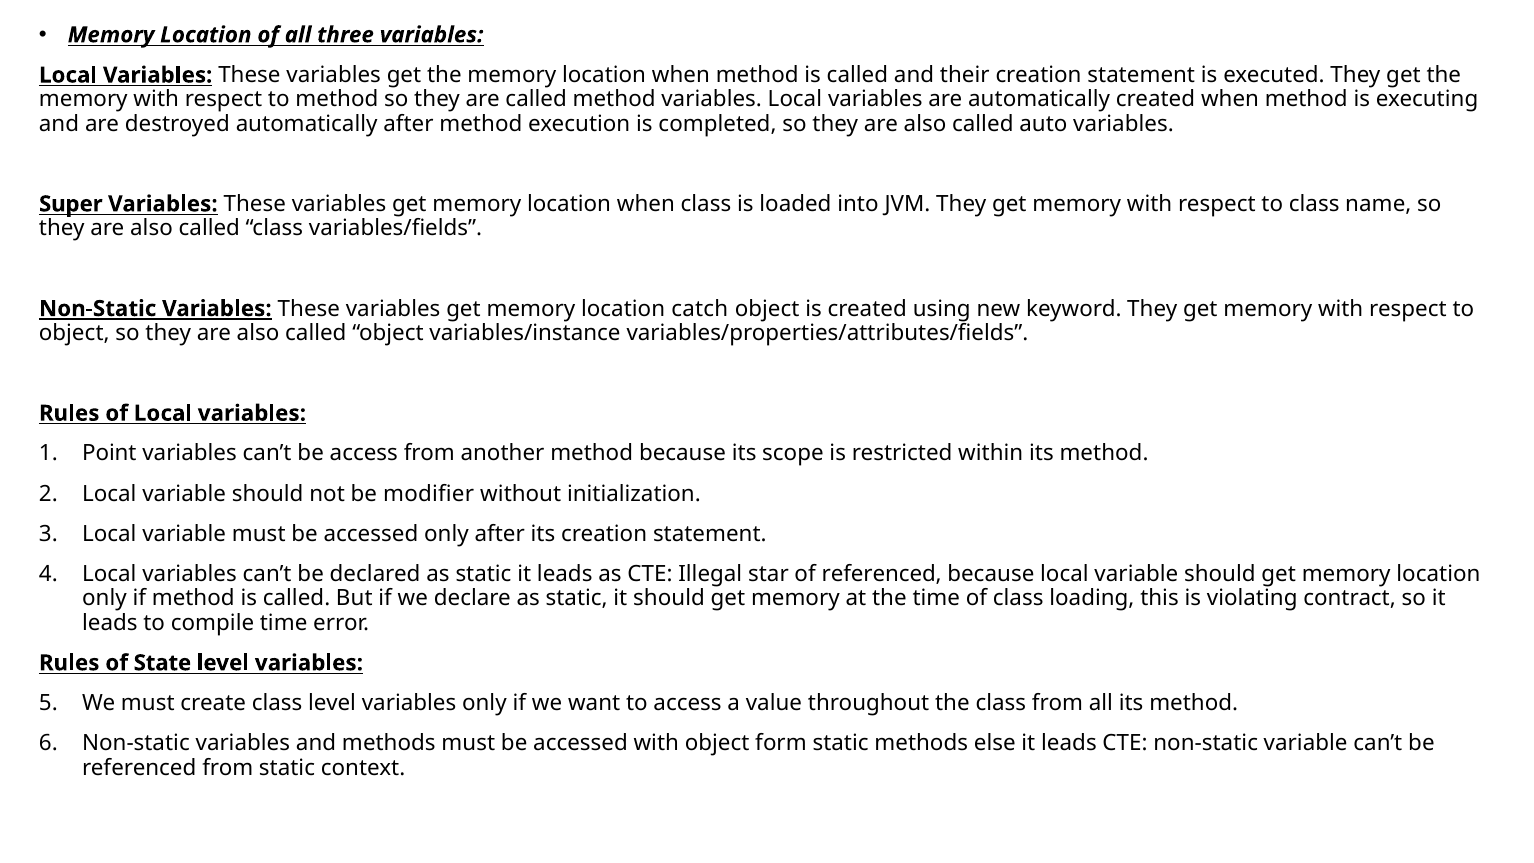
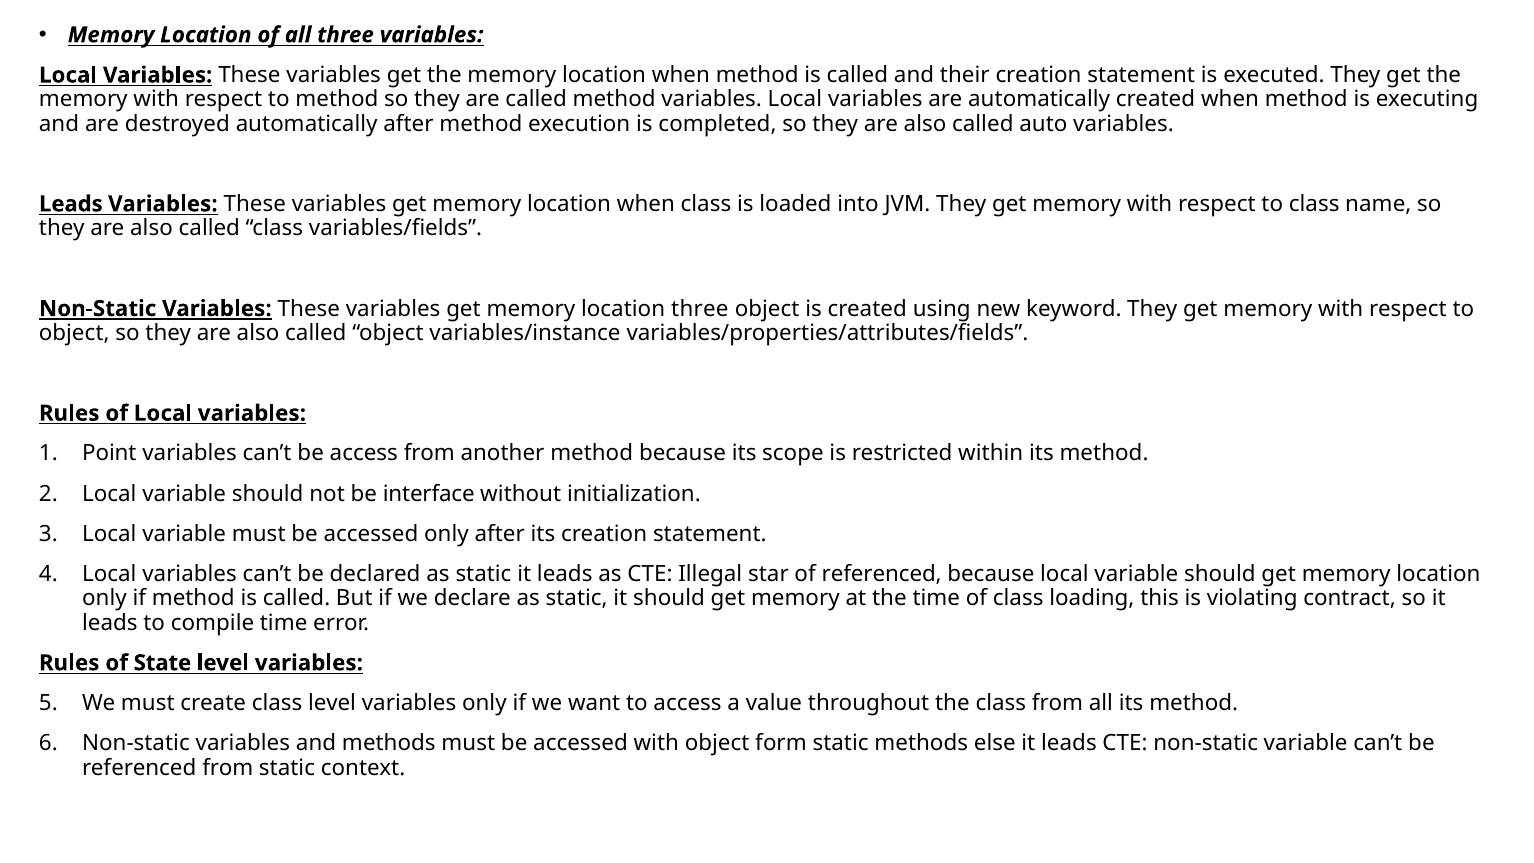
Super: Super -> Leads (71, 204)
location catch: catch -> three (700, 309)
modifier: modifier -> interface (429, 494)
